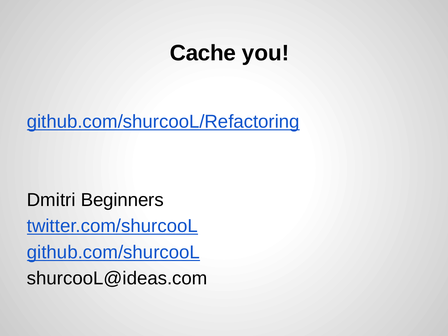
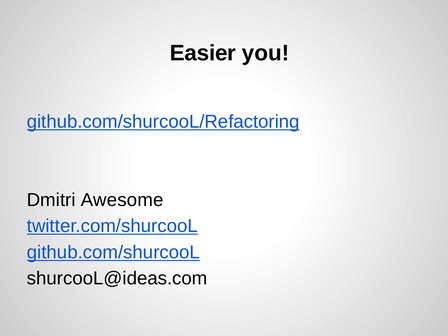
Cache: Cache -> Easier (203, 53)
Beginners: Beginners -> Awesome (122, 200)
